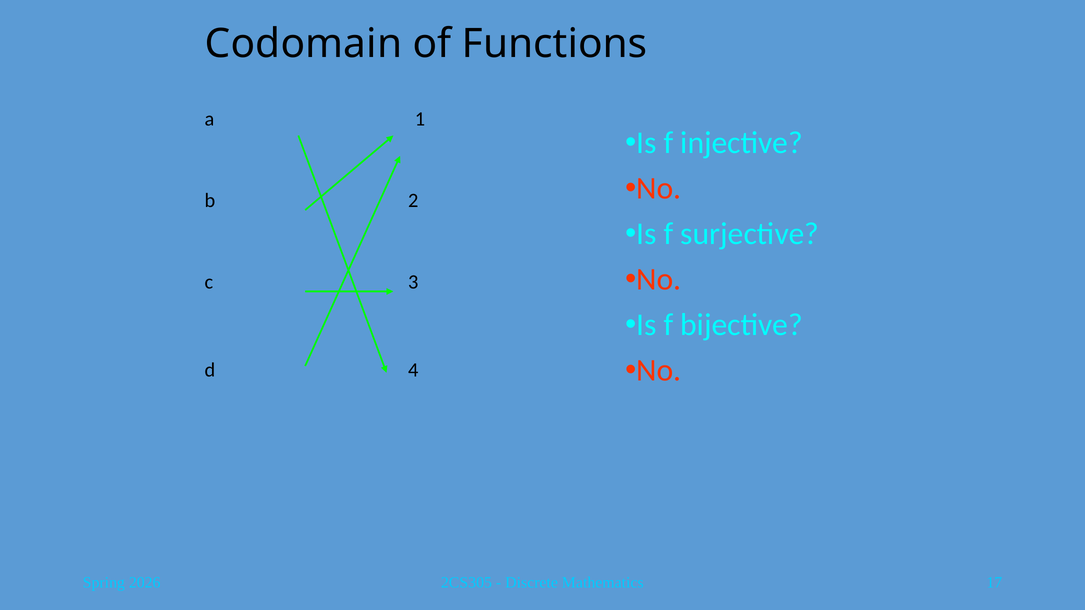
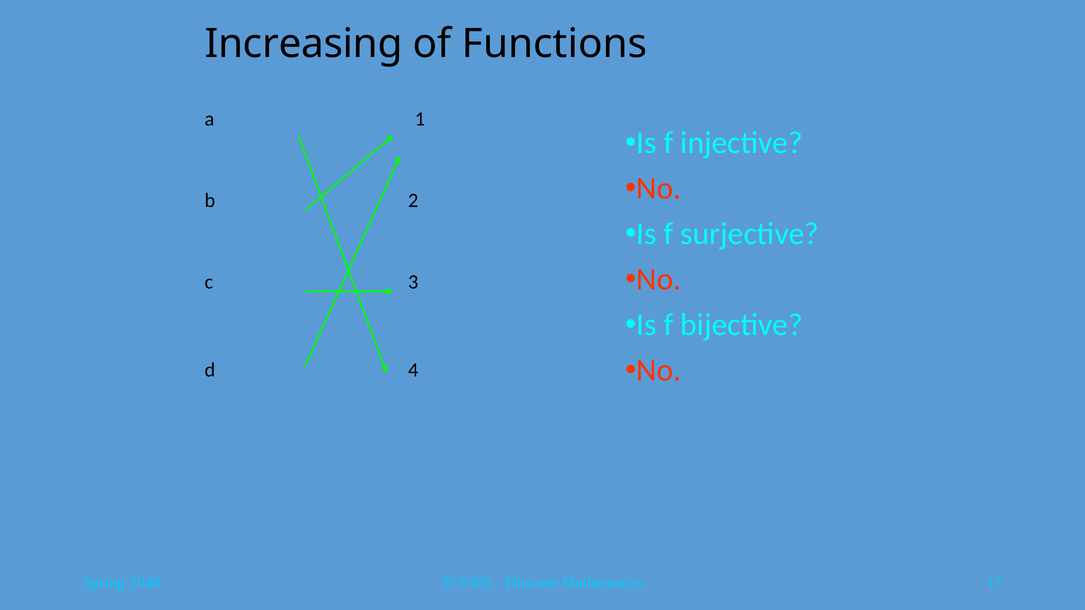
Codomain: Codomain -> Increasing (304, 44)
2026: 2026 -> 2040 (145, 583)
